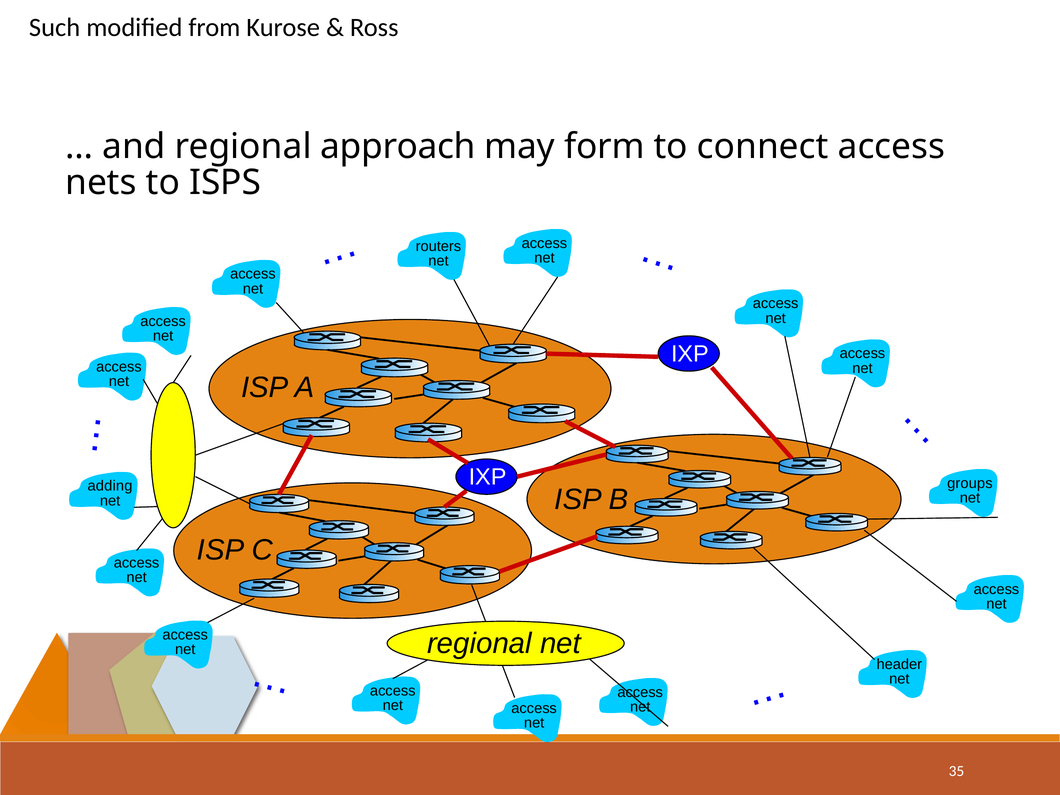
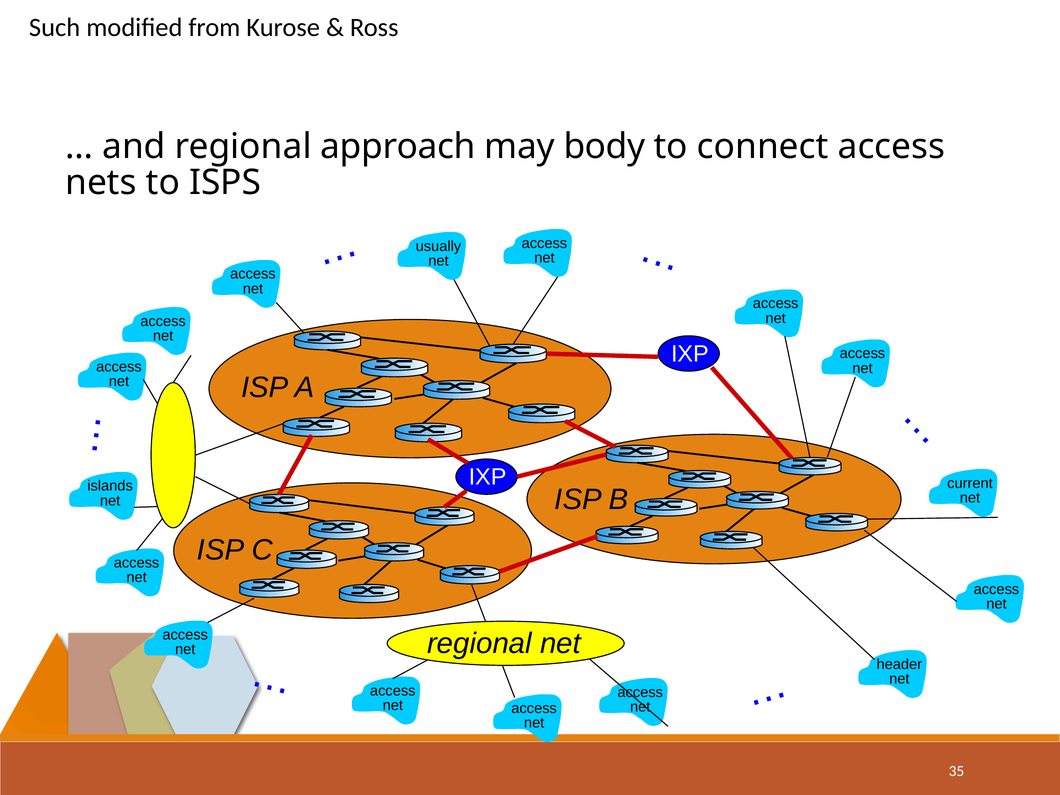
form: form -> body (604, 147)
routers: routers -> usually (438, 246)
groups: groups -> current (970, 483)
adding: adding -> islands (110, 486)
